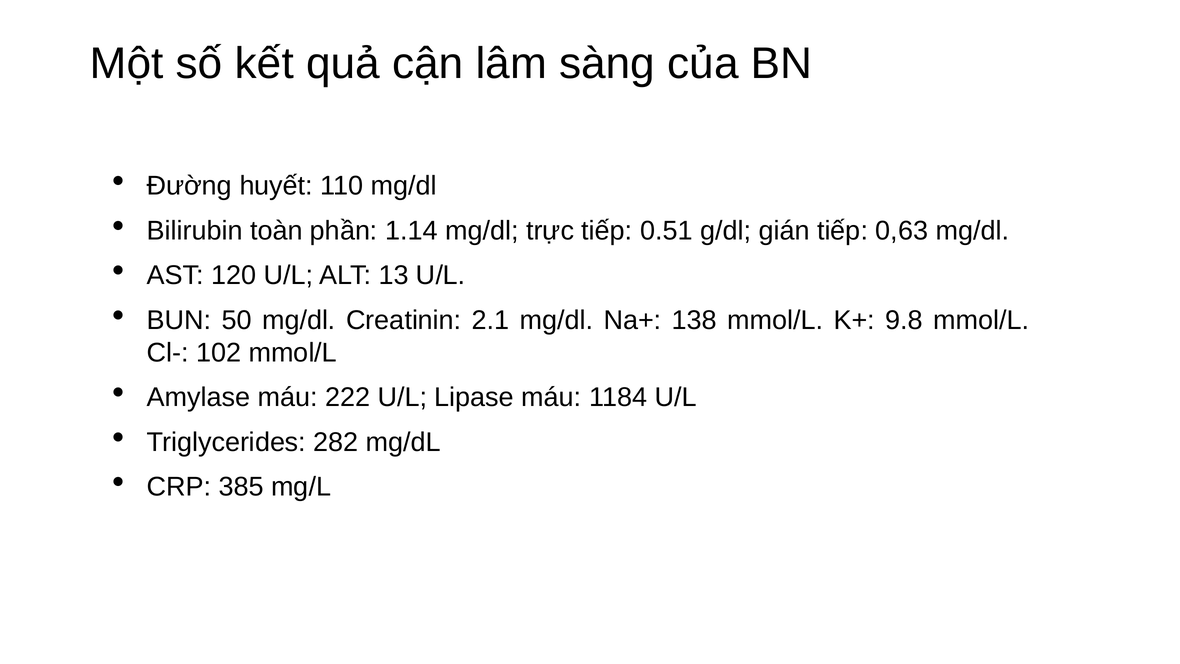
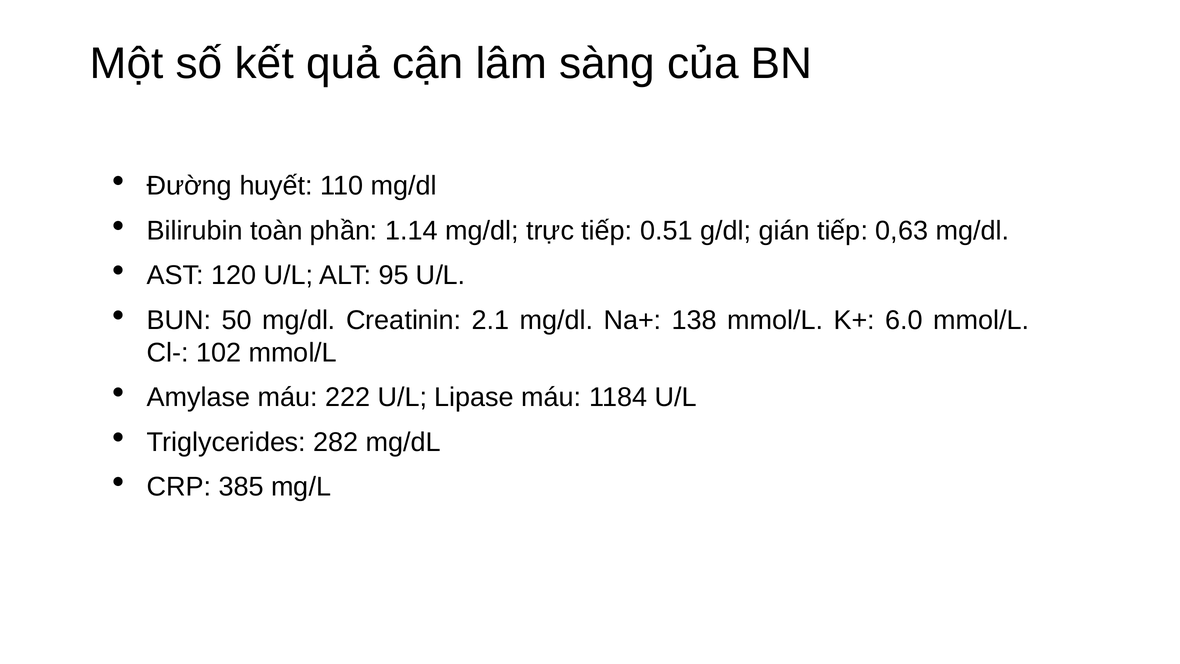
13: 13 -> 95 (394, 275)
9.8: 9.8 -> 6.0 (904, 320)
